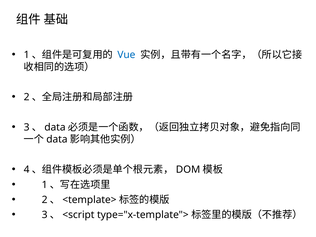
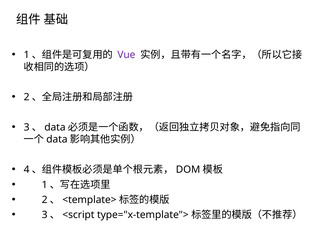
Vue colour: blue -> purple (126, 55)
